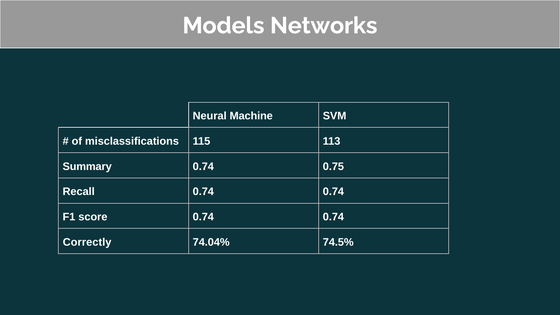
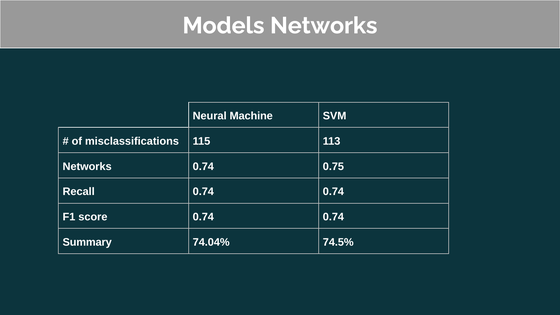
Summary: Summary -> Networks (87, 166)
Correctly: Correctly -> Summary (87, 242)
